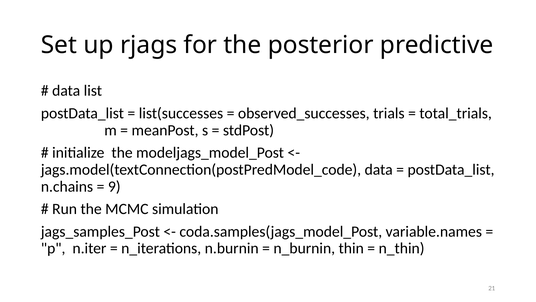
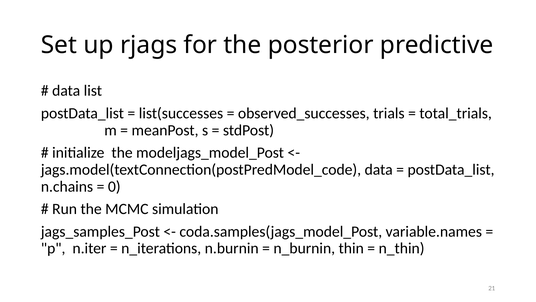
9: 9 -> 0 (114, 186)
